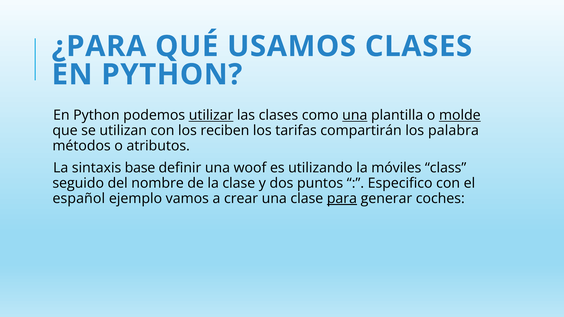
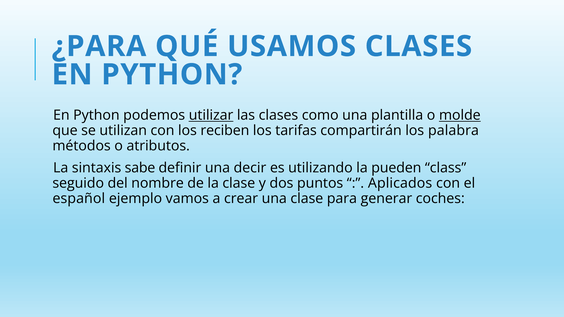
una underline: present -> none (355, 115)
base: base -> sabe (140, 168)
woof: woof -> decir (250, 168)
móviles: móviles -> pueden (396, 168)
Especifico: Especifico -> Aplicados (400, 183)
para underline: present -> none (342, 199)
